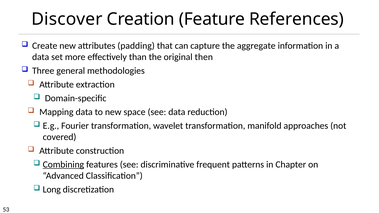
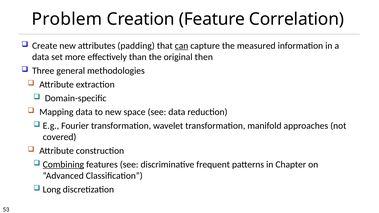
Discover: Discover -> Problem (67, 19)
References: References -> Correlation (297, 19)
can underline: none -> present (182, 46)
aggregate: aggregate -> measured (256, 46)
